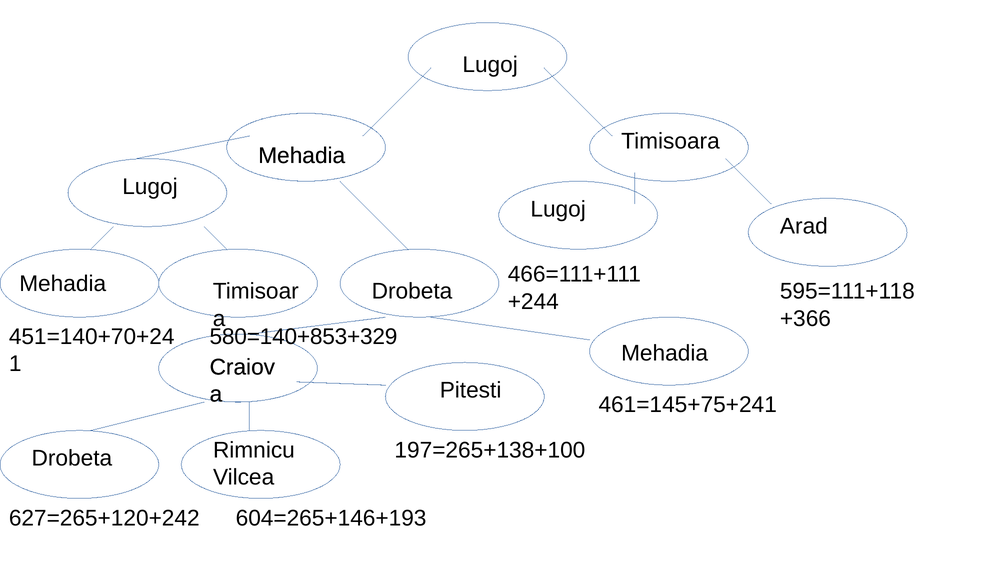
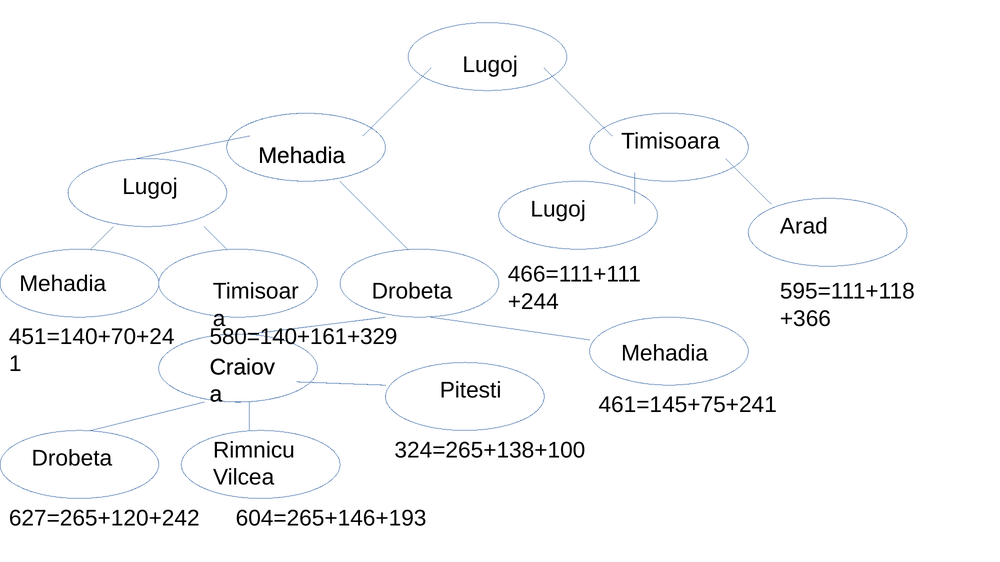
580=140+853+329: 580=140+853+329 -> 580=140+161+329 (303, 337)
197=265+138+100: 197=265+138+100 -> 324=265+138+100 (490, 450)
